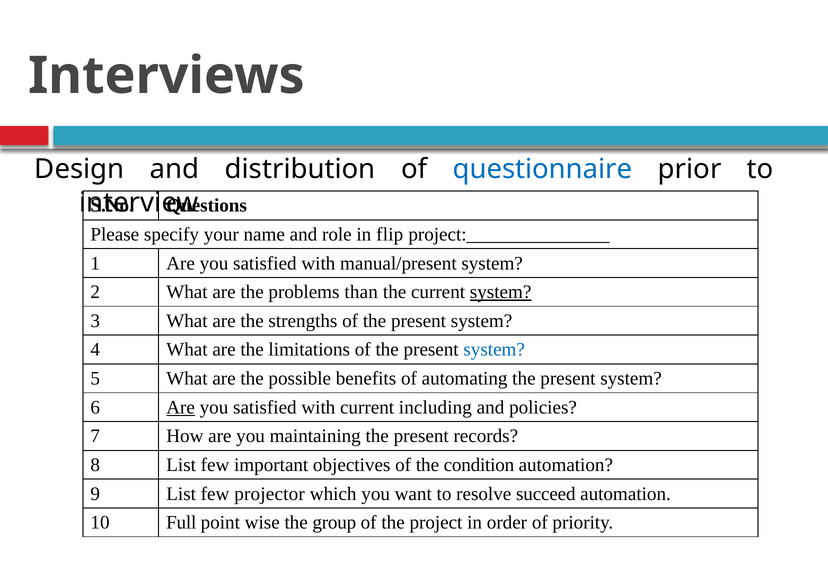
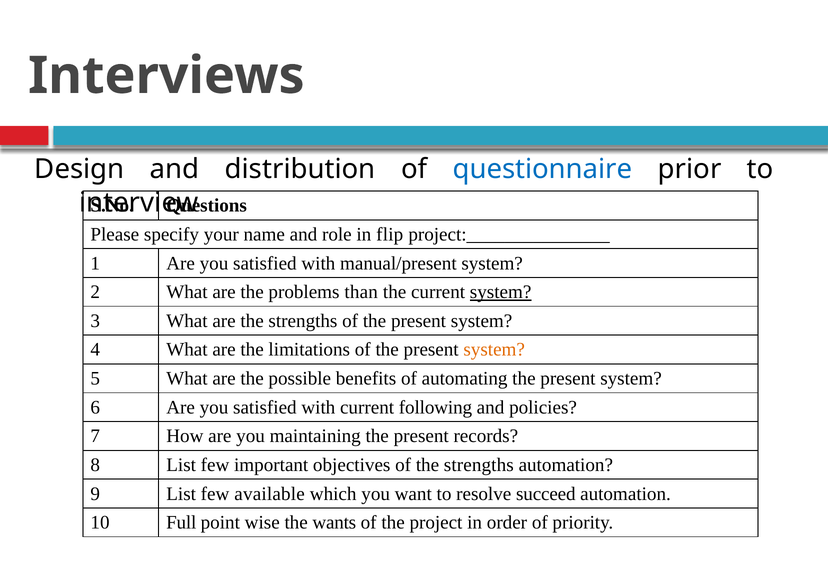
system colour: blue -> orange (494, 350)
Are underline: present -> none (181, 407)
including: including -> following (436, 407)
of the condition: condition -> strengths (479, 465)
projector: projector -> available (270, 494)
group: group -> wants (334, 523)
